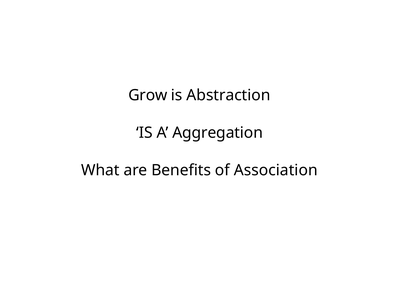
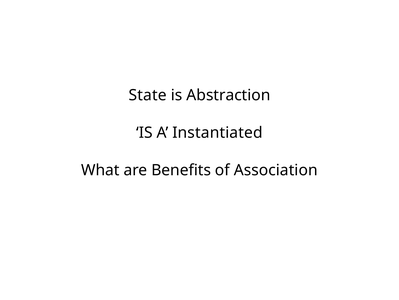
Grow: Grow -> State (148, 95)
Aggregation: Aggregation -> Instantiated (217, 132)
